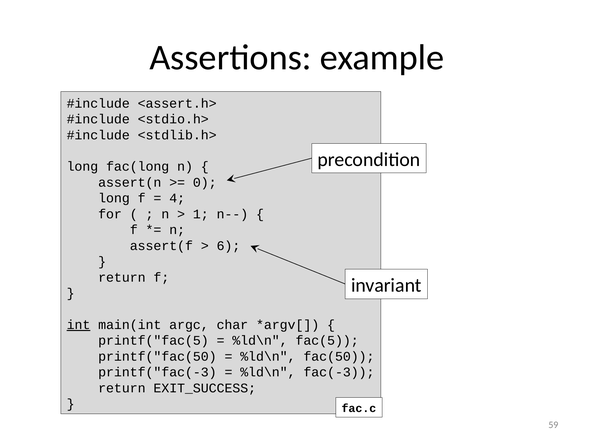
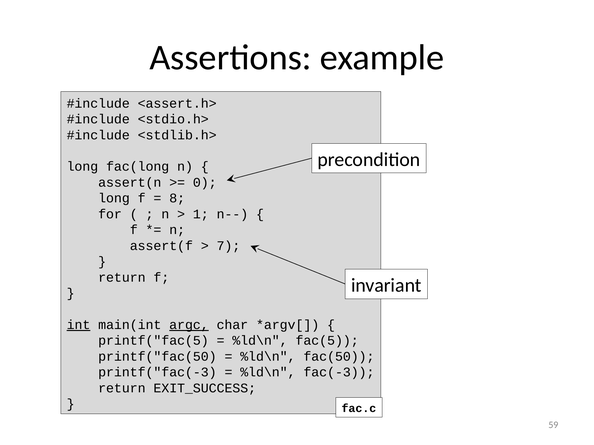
4: 4 -> 8 (177, 198)
6: 6 -> 7 (228, 246)
argc underline: none -> present (189, 325)
